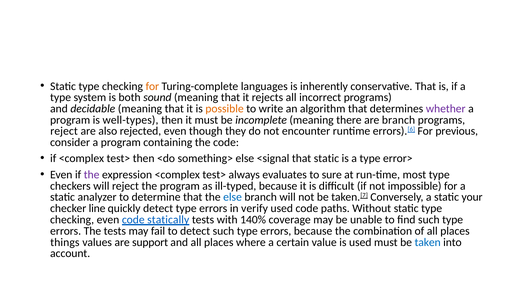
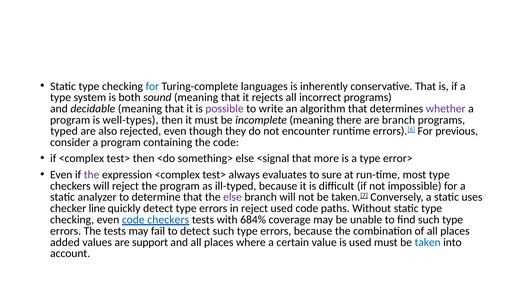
for colour: orange -> blue (152, 86)
possible colour: orange -> purple (225, 109)
reject: reject -> typed (64, 131)
that static: static -> more (326, 158)
else colour: blue -> purple (233, 197)
your: your -> uses (472, 197)
in verify: verify -> reject (255, 208)
code statically: statically -> checkers (168, 220)
140%: 140% -> 684% (253, 220)
things: things -> added (65, 242)
